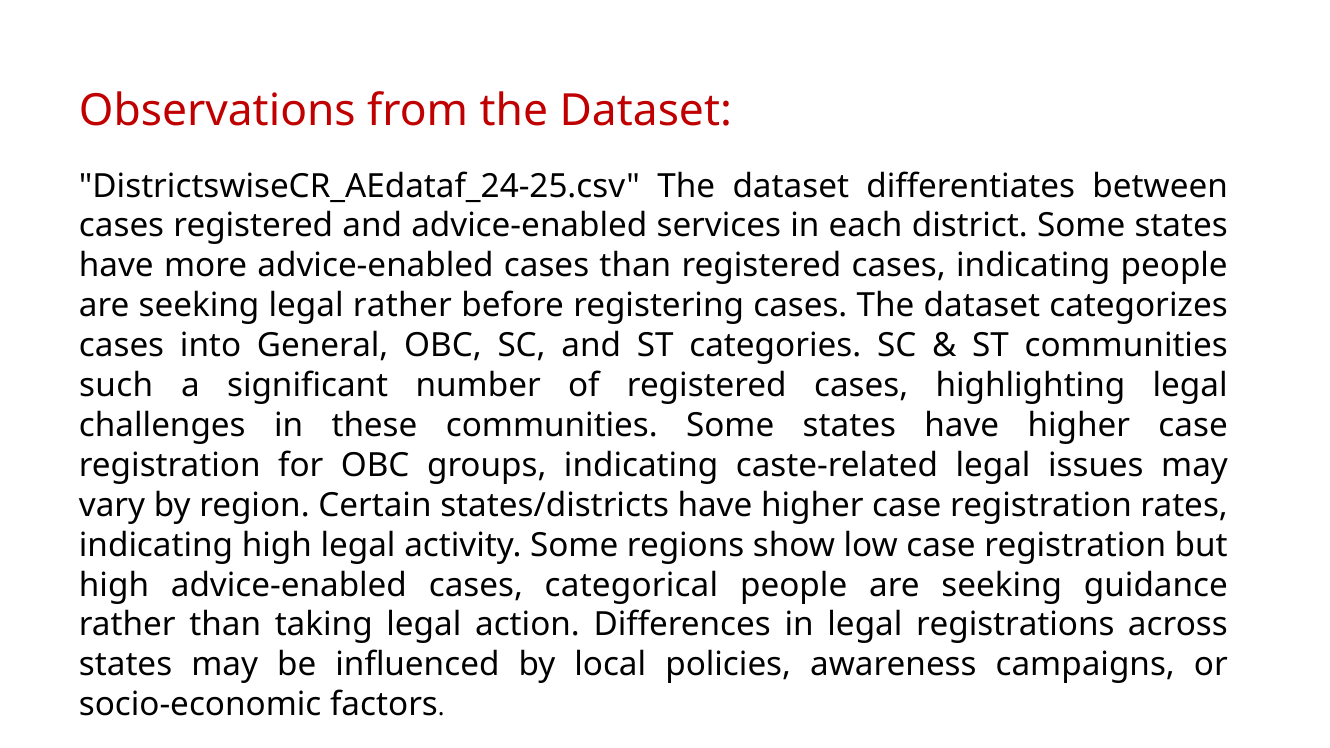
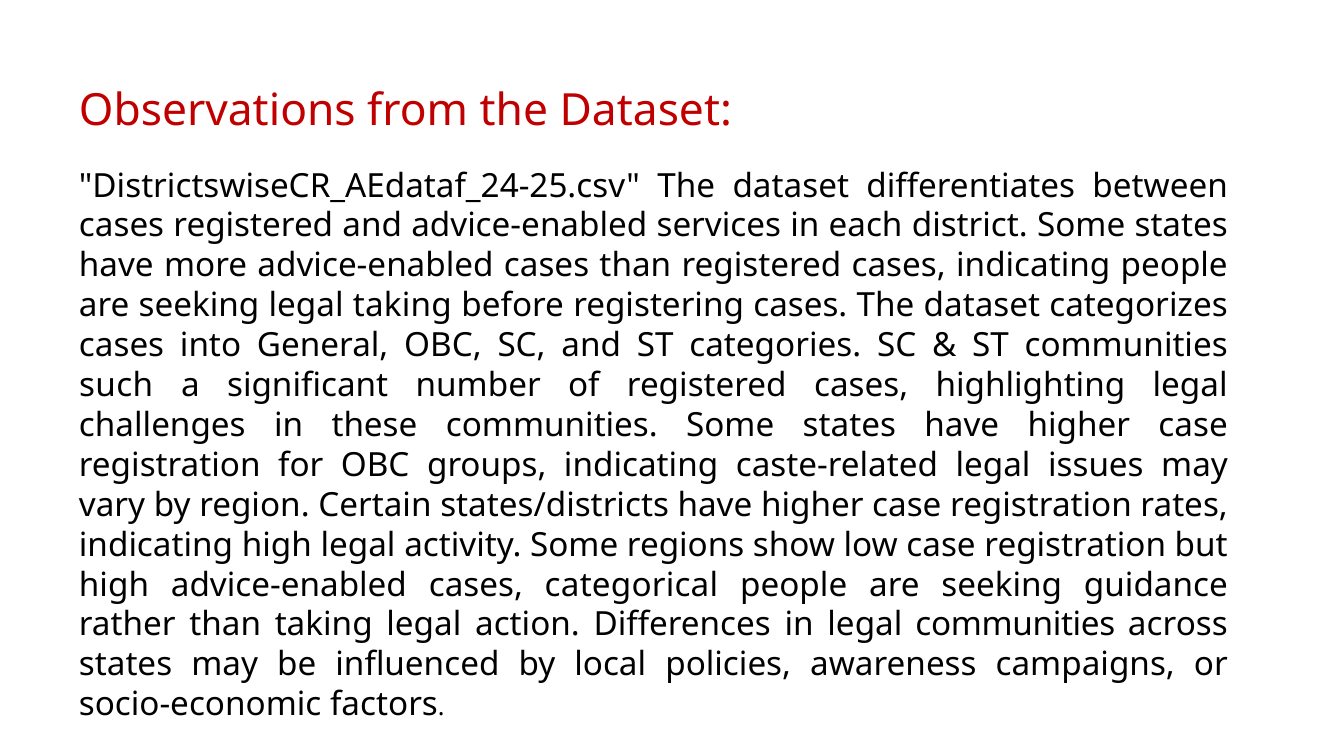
legal rather: rather -> taking (402, 306)
legal registrations: registrations -> communities (1015, 625)
